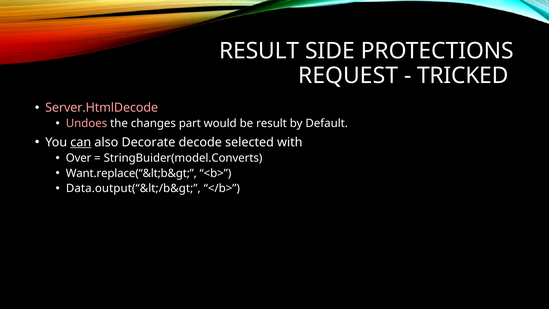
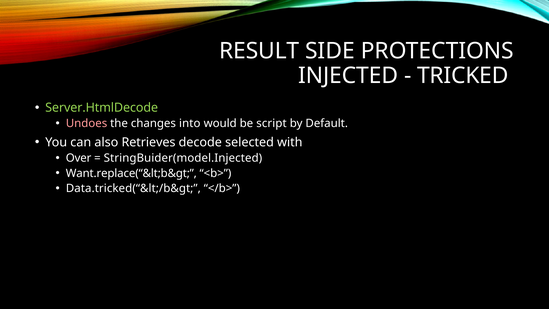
REQUEST: REQUEST -> INJECTED (348, 76)
Server.HtmlDecode colour: pink -> light green (102, 108)
part: part -> into (190, 123)
be result: result -> script (271, 123)
can underline: present -> none (81, 142)
Decorate: Decorate -> Retrieves (148, 142)
StringBuider(model.Converts: StringBuider(model.Converts -> StringBuider(model.Injected (183, 158)
Data.output(“&lt;/b&gt: Data.output(“&lt;/b&gt -> Data.tricked(“&lt;/b&gt (133, 188)
